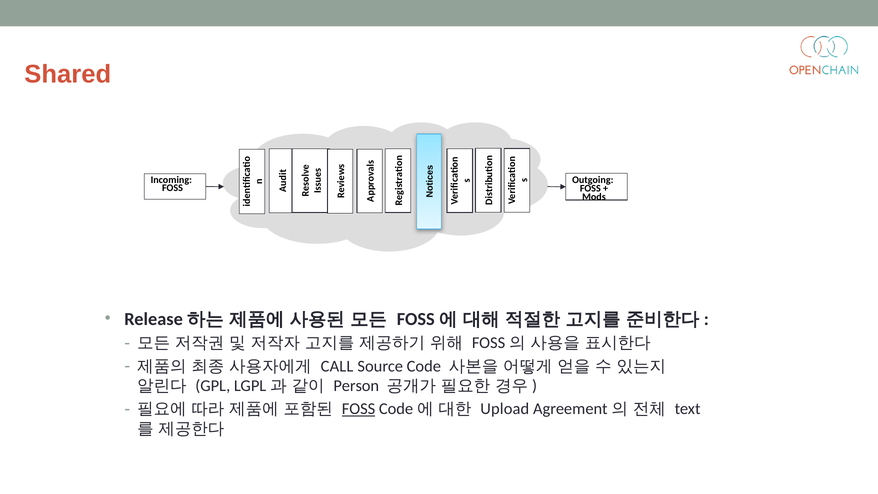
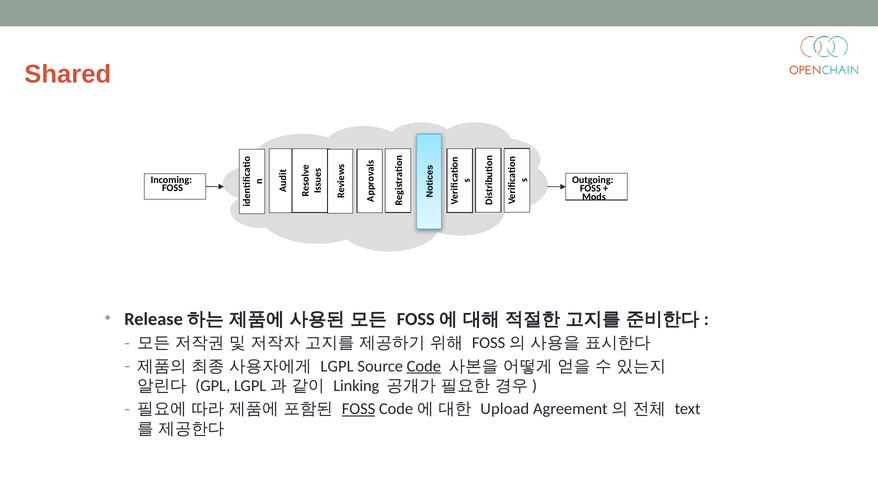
CALL: CALL -> LGPL (337, 366)
Code underline: none -> present (424, 366)
Person: Person -> Linking (356, 386)
